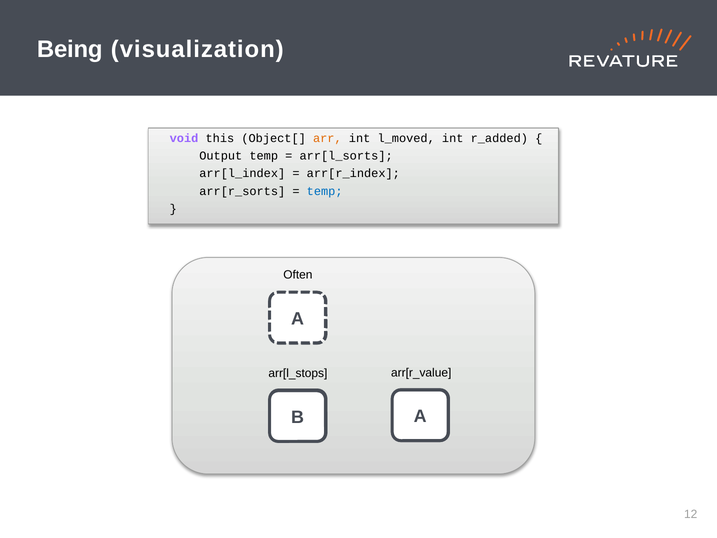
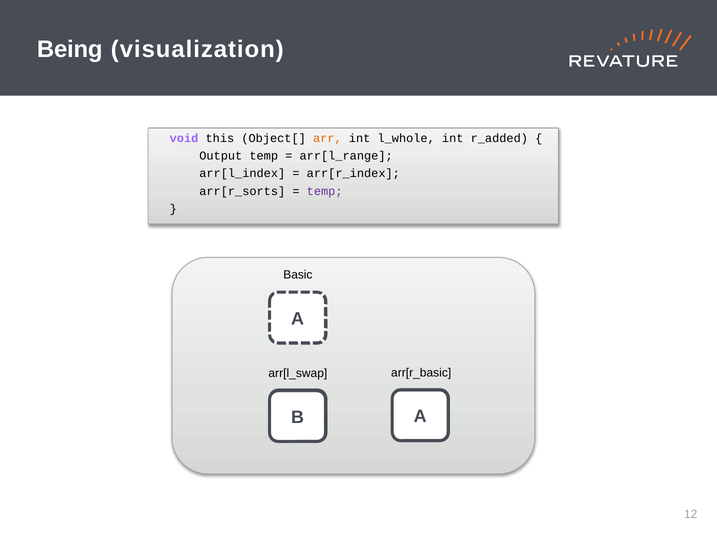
l_moved: l_moved -> l_whole (406, 138)
arr[l_sorts: arr[l_sorts -> arr[l_range (346, 156)
temp colour: blue -> purple (325, 191)
Often: Often -> Basic (298, 275)
arr[r_value: arr[r_value -> arr[r_basic (421, 372)
arr[l_stops: arr[l_stops -> arr[l_swap (298, 373)
